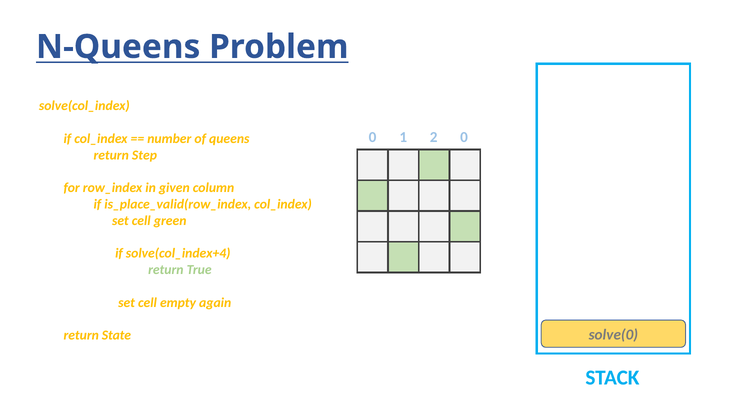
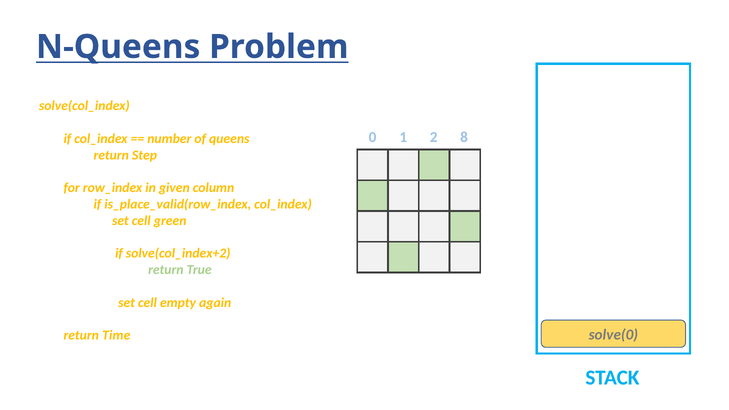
2 0: 0 -> 8 (464, 137)
solve(col_index+4: solve(col_index+4 -> solve(col_index+2 (178, 253)
State: State -> Time (116, 335)
